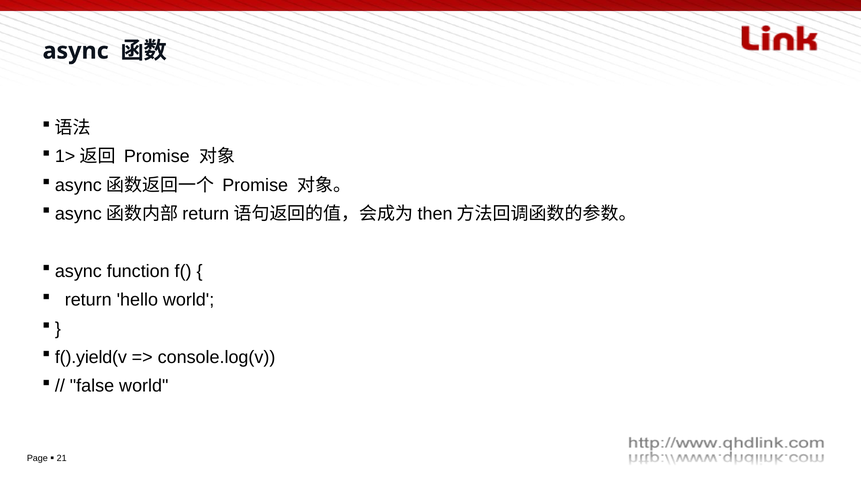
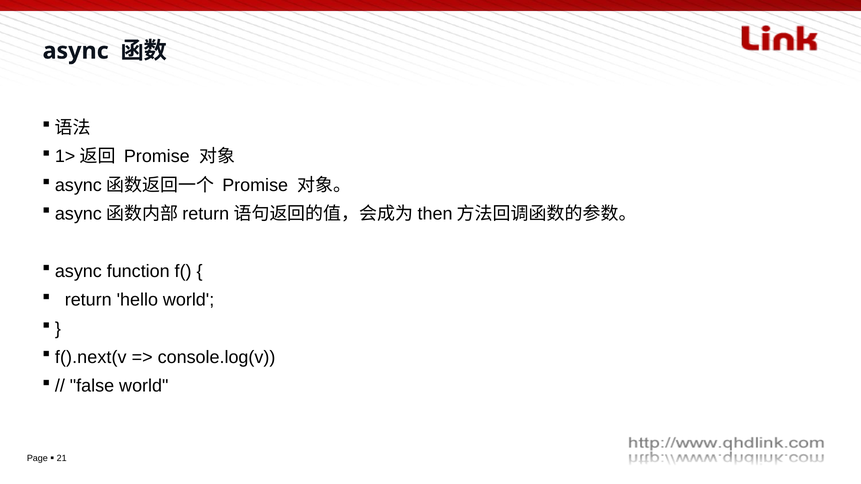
f().yield(v: f().yield(v -> f().next(v (91, 358)
